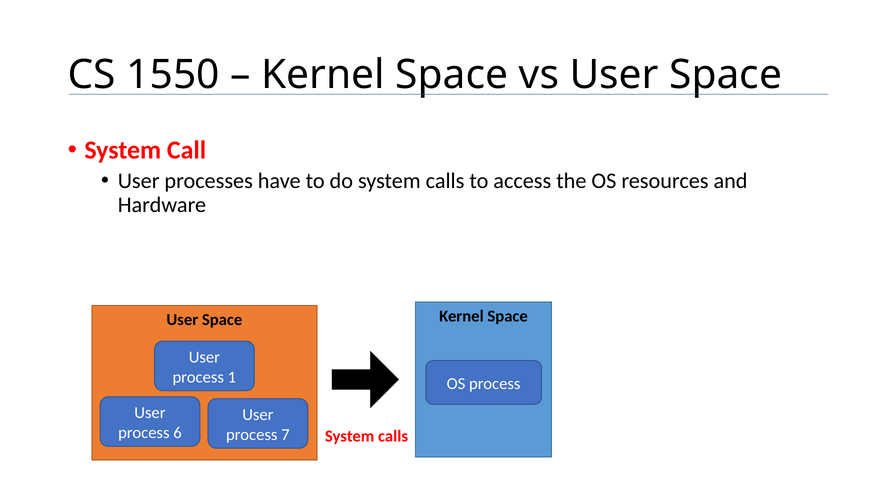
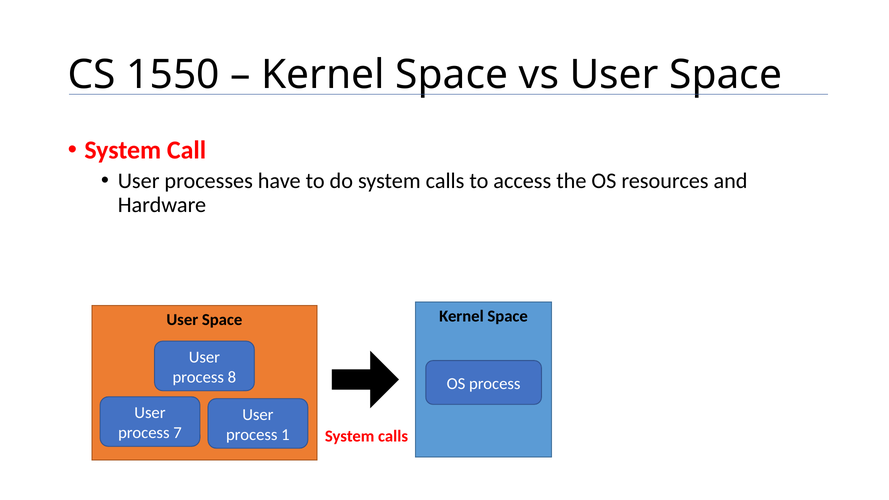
1: 1 -> 8 (232, 377)
6: 6 -> 7 (178, 433)
7: 7 -> 1 (285, 435)
